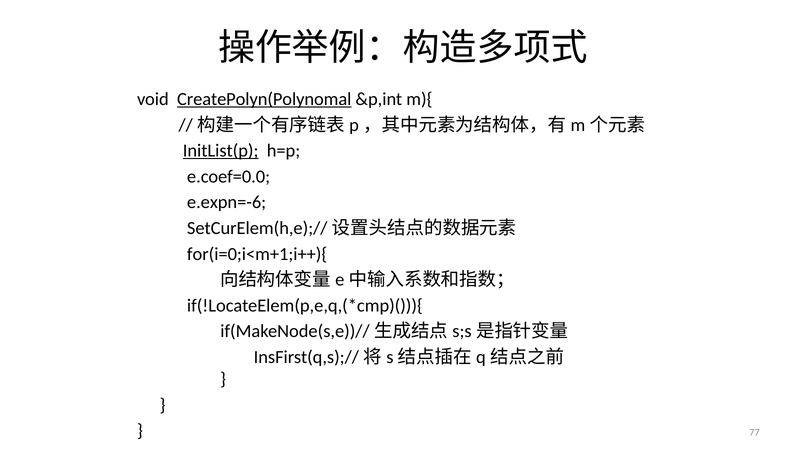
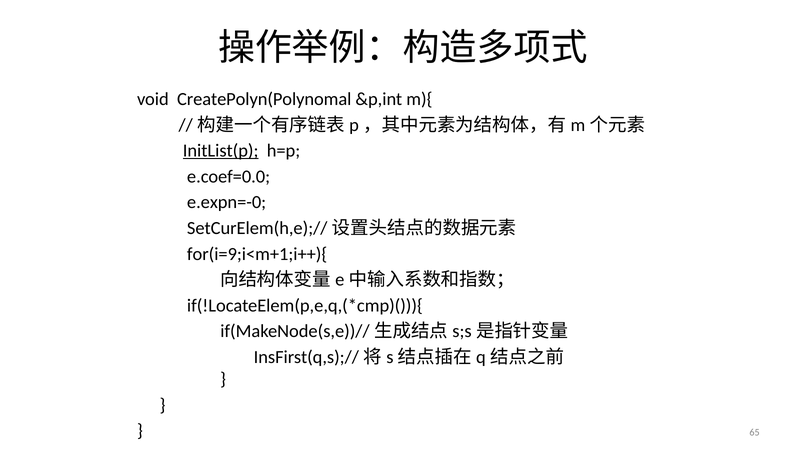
CreatePolyn(Polynomal underline: present -> none (264, 99)
e.expn=-6: e.expn=-6 -> e.expn=-0 (227, 203)
for(i=0;i<m+1;i++){: for(i=0;i<m+1;i++){ -> for(i=9;i<m+1;i++){ (257, 254)
77: 77 -> 65 (755, 433)
